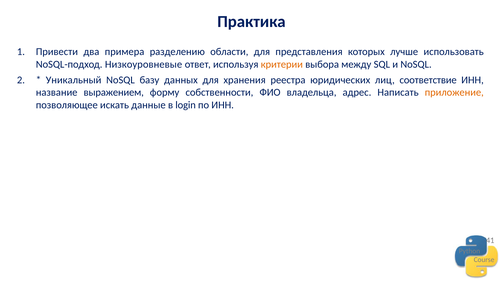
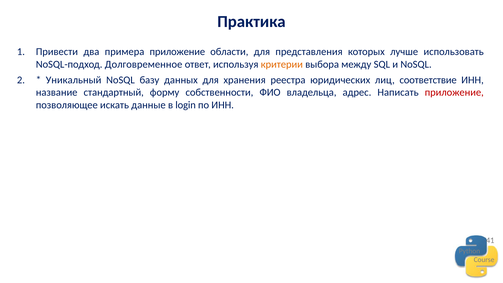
примера разделению: разделению -> приложение (177, 52)
Низкоуровневые: Низкоуровневые -> Долговременное (144, 64)
выражением: выражением -> стандартный (114, 93)
приложение colour: orange -> red (454, 93)
